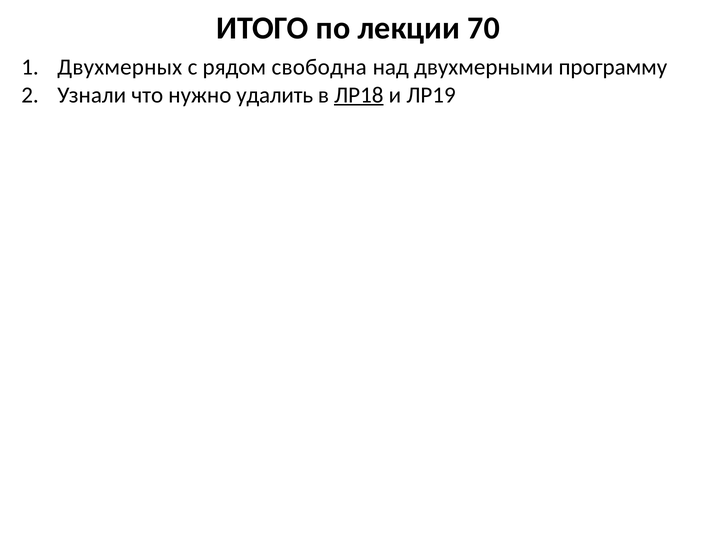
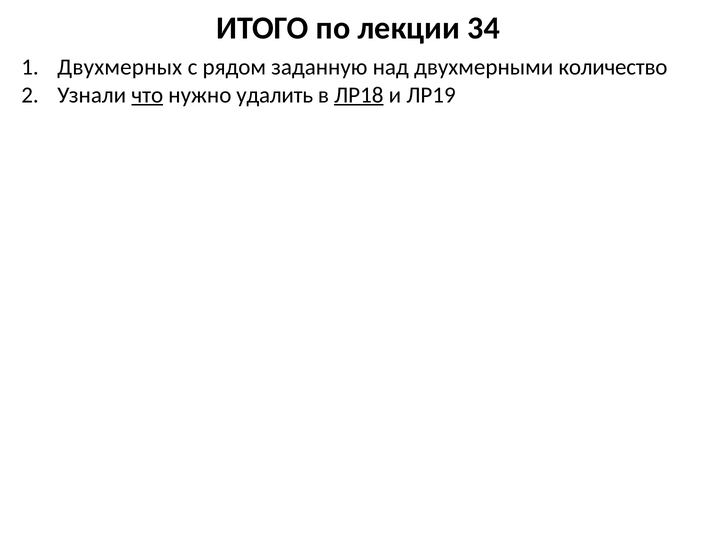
70: 70 -> 34 (484, 28)
свободна: свободна -> заданную (319, 67)
программу: программу -> количество (613, 67)
что underline: none -> present (147, 95)
